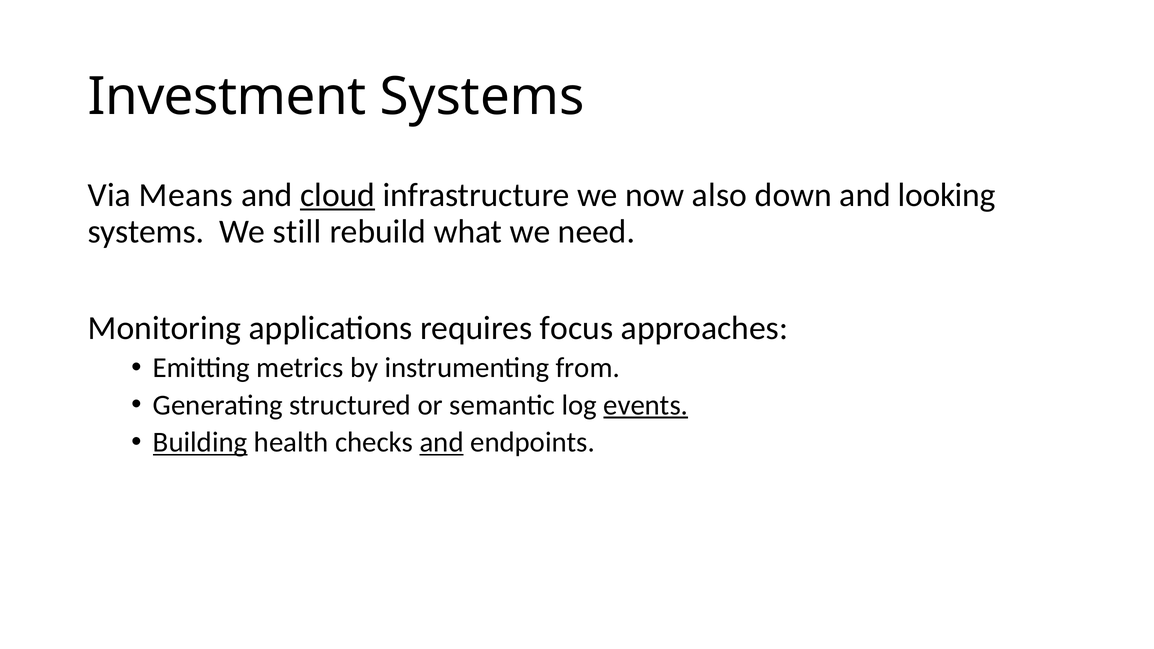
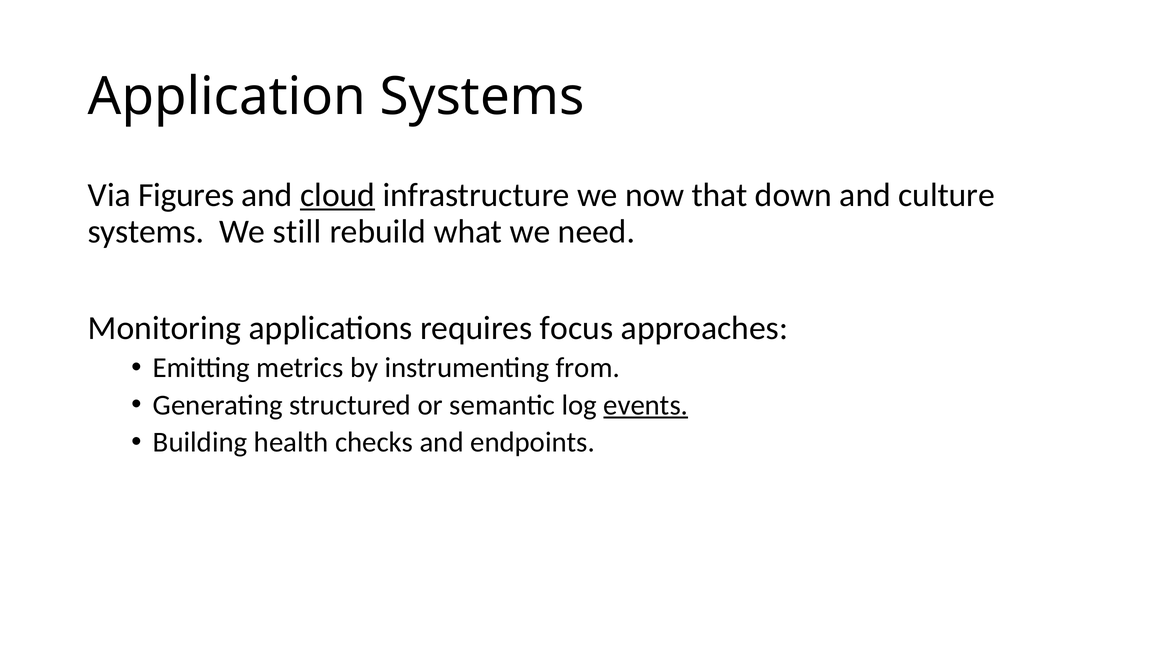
Investment: Investment -> Application (227, 97)
Means: Means -> Figures (186, 195)
also: also -> that (720, 195)
looking: looking -> culture (947, 195)
Building underline: present -> none (200, 442)
and underline: present -> none (442, 442)
